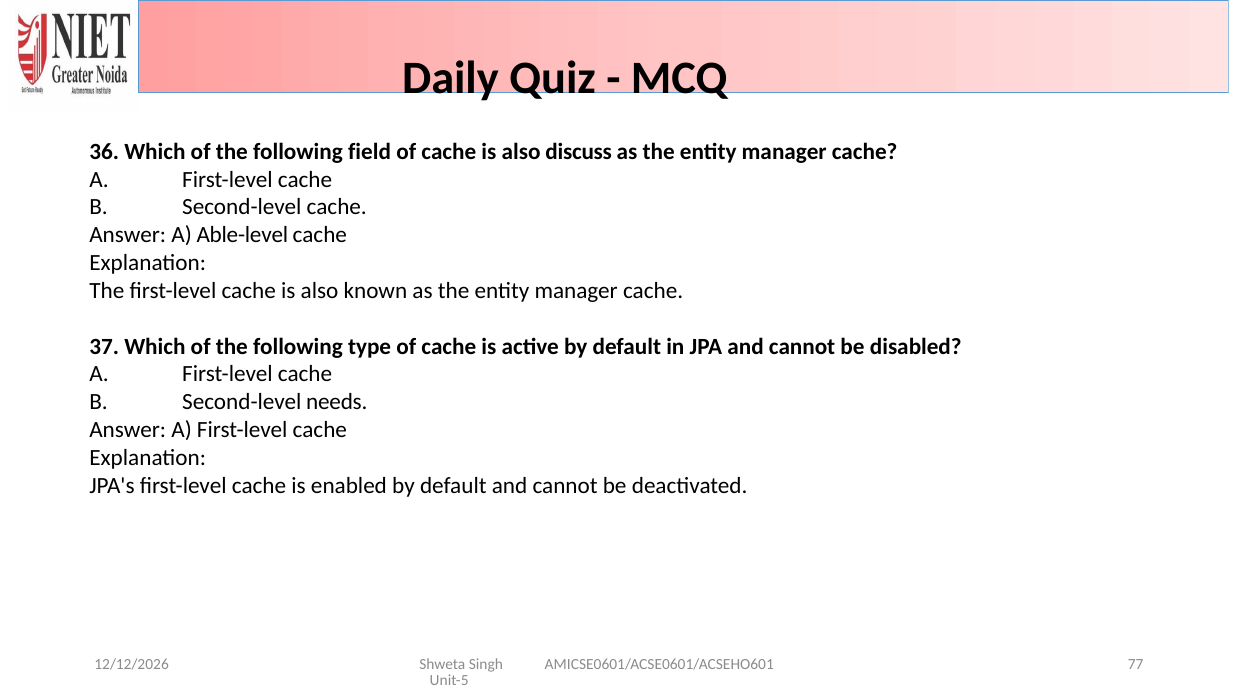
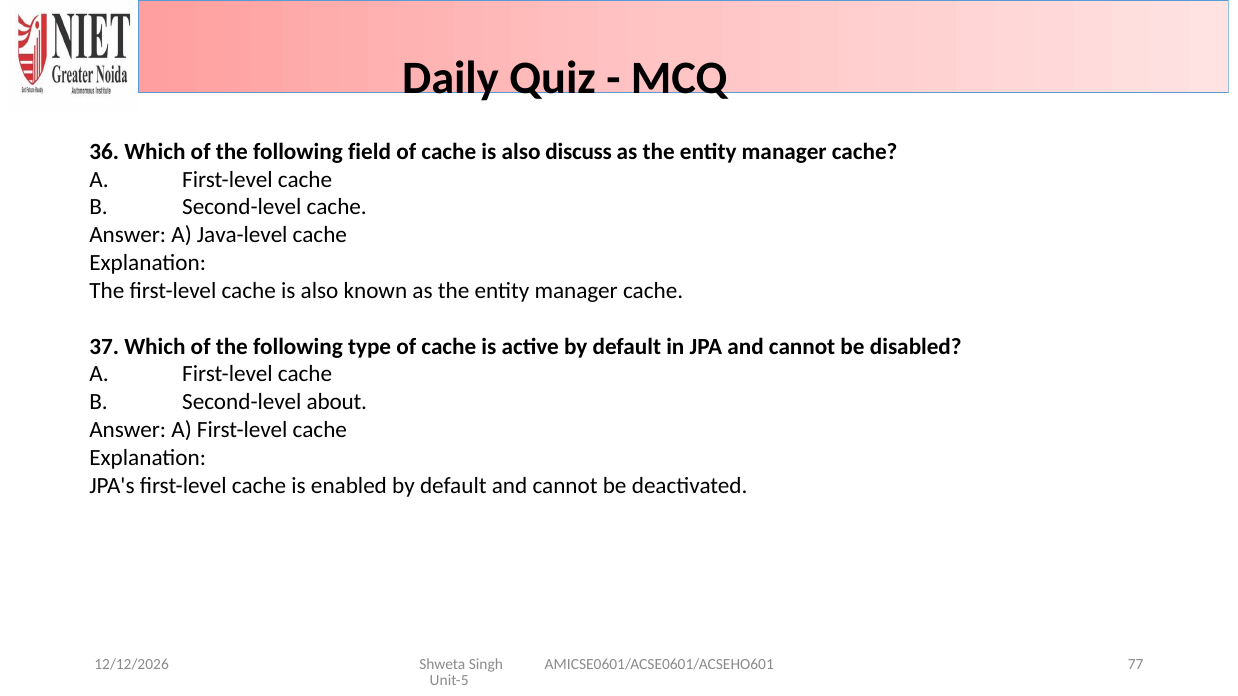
Able-level: Able-level -> Java-level (242, 235)
needs: needs -> about (337, 402)
